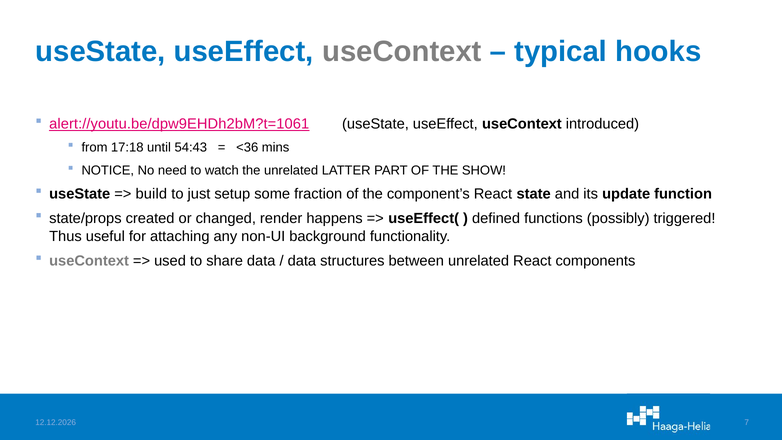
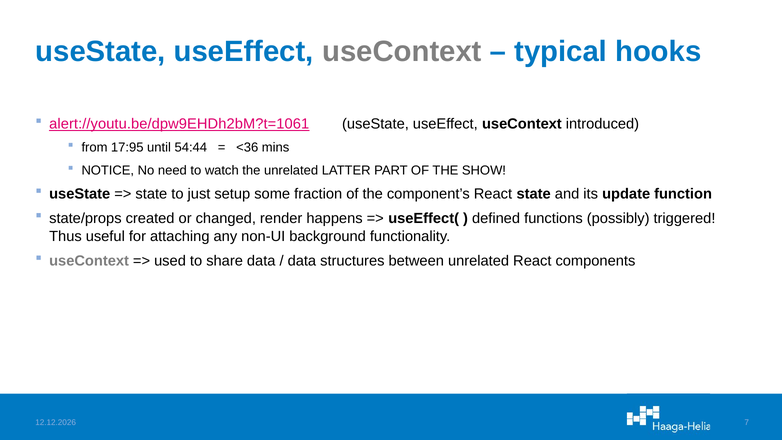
17:18: 17:18 -> 17:95 (127, 148)
54:43: 54:43 -> 54:44 (191, 148)
build: build -> state (151, 194)
